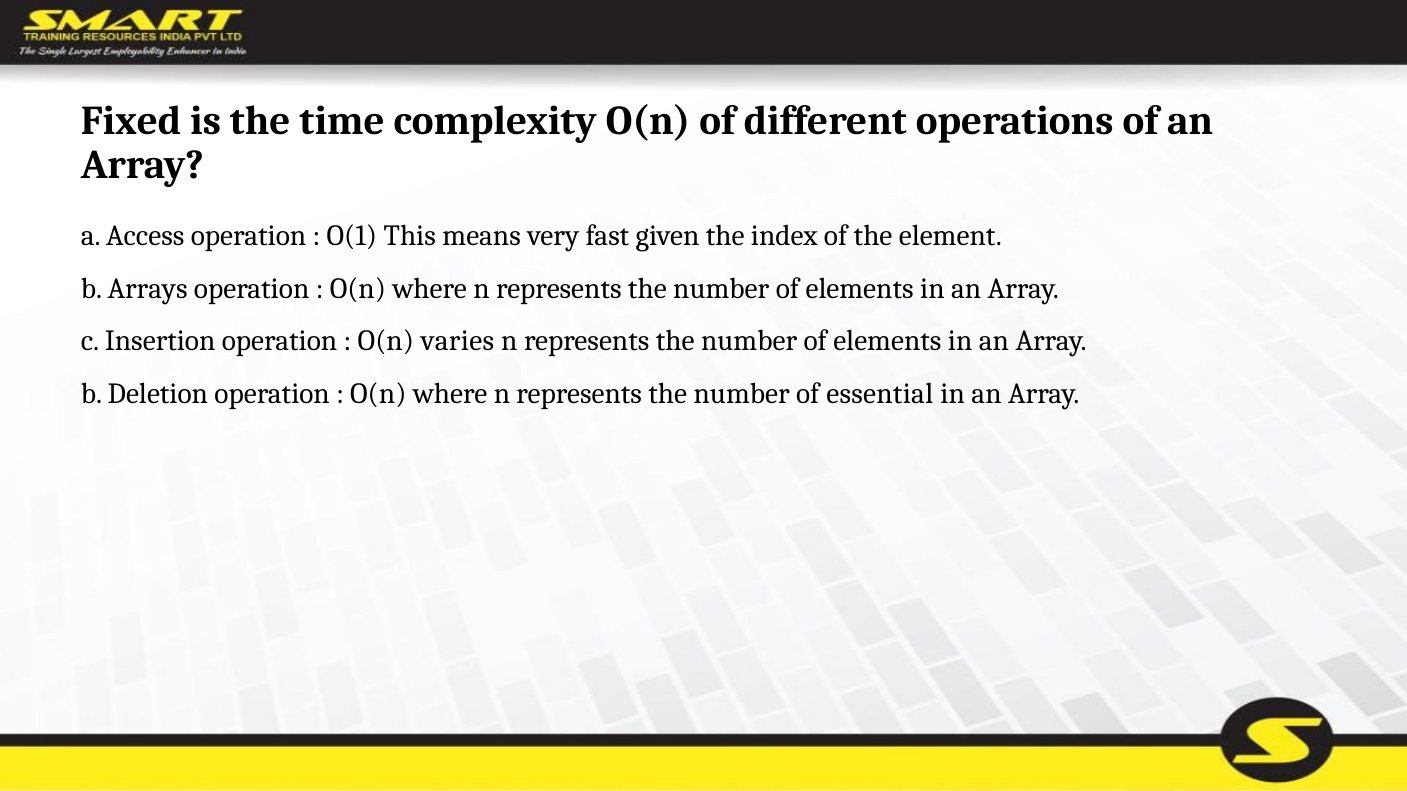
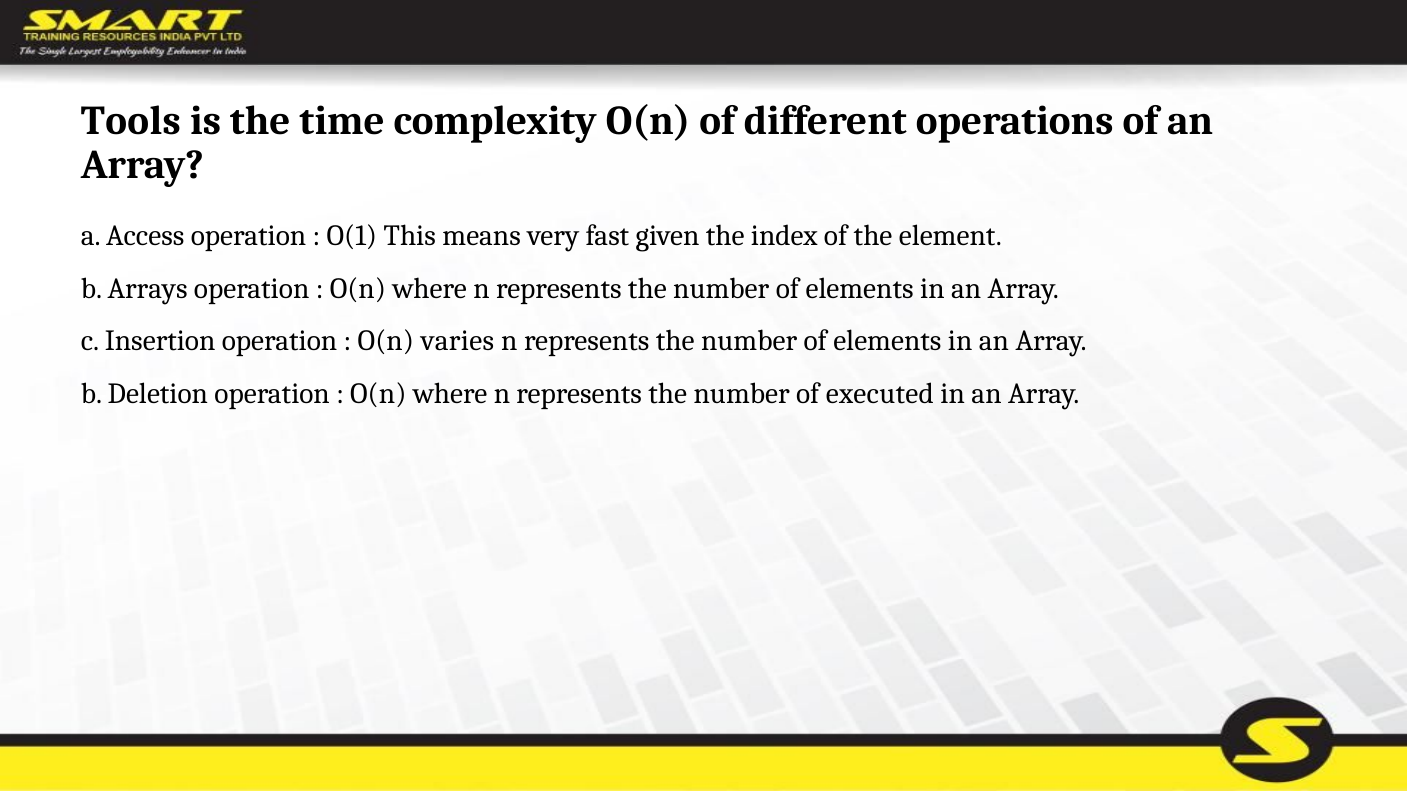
Fixed: Fixed -> Tools (131, 121)
essential: essential -> executed (880, 394)
